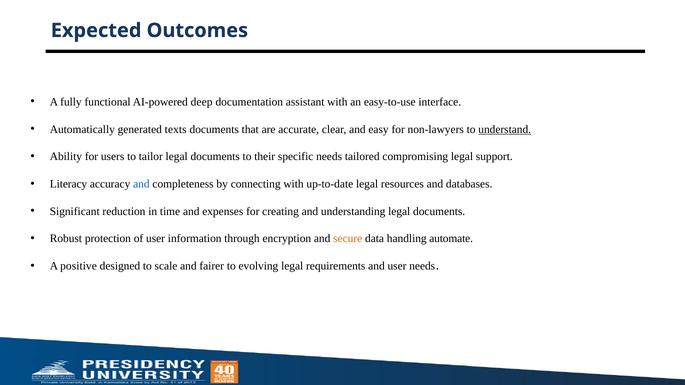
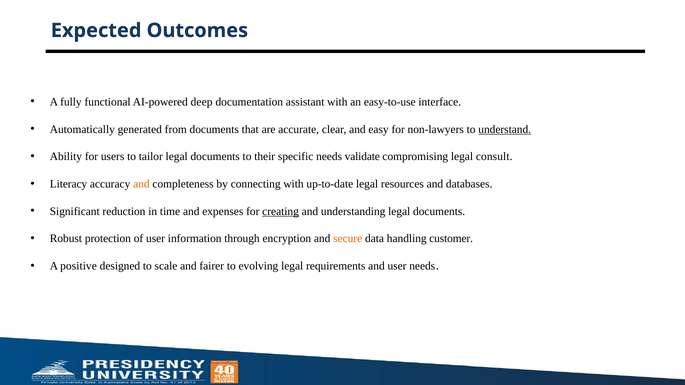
texts: texts -> from (176, 129)
tailored: tailored -> validate (362, 157)
support: support -> consult (494, 157)
and colour: blue -> orange (141, 184)
creating underline: none -> present (281, 212)
automate: automate -> customer (451, 239)
